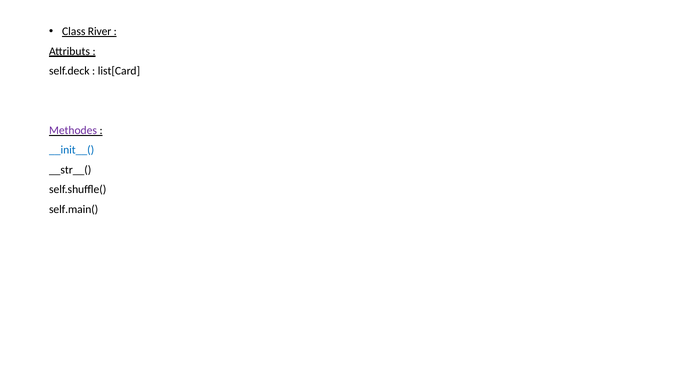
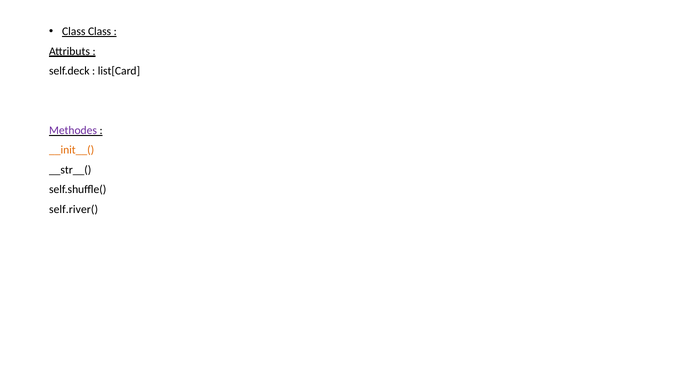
Class River: River -> Class (100, 31)
__init__( colour: blue -> orange (72, 150)
self.main(: self.main( -> self.river( (74, 209)
